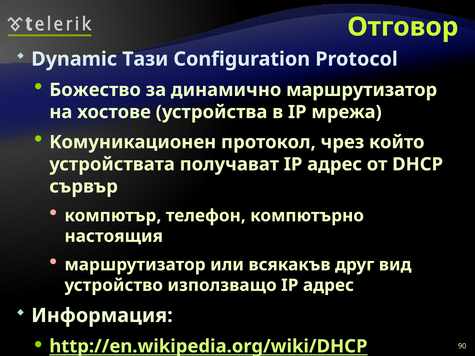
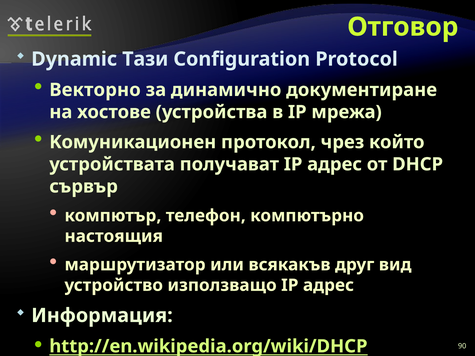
Божество: Божество -> Векторно (95, 90)
динамично маршрутизатор: маршрутизатор -> документиране (362, 90)
